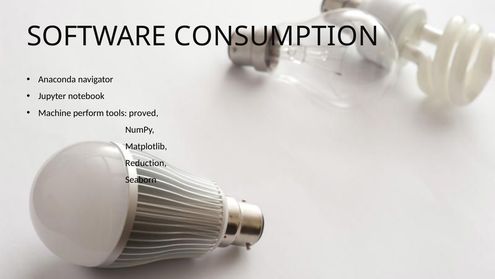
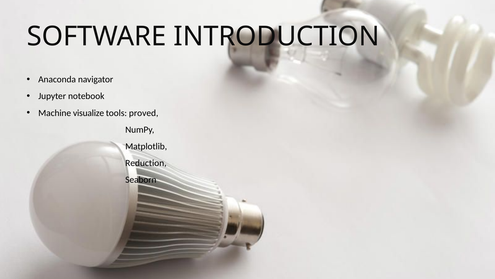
CONSUMPTION: CONSUMPTION -> INTRODUCTION (277, 36)
perform: perform -> visualize (89, 113)
